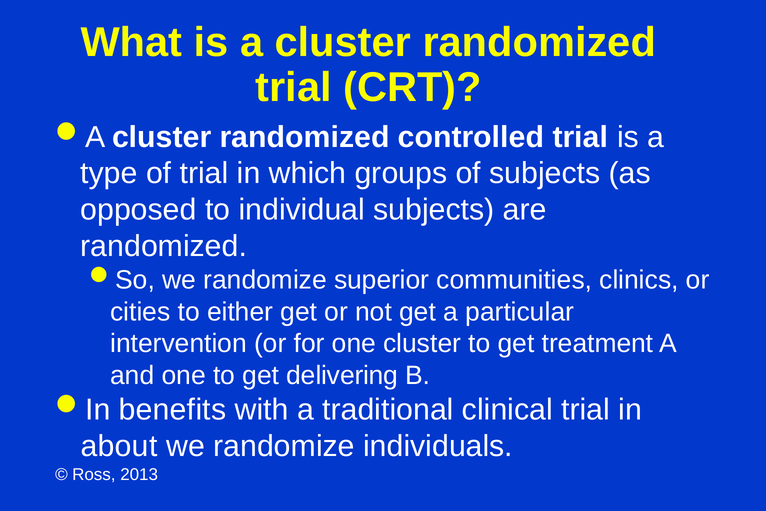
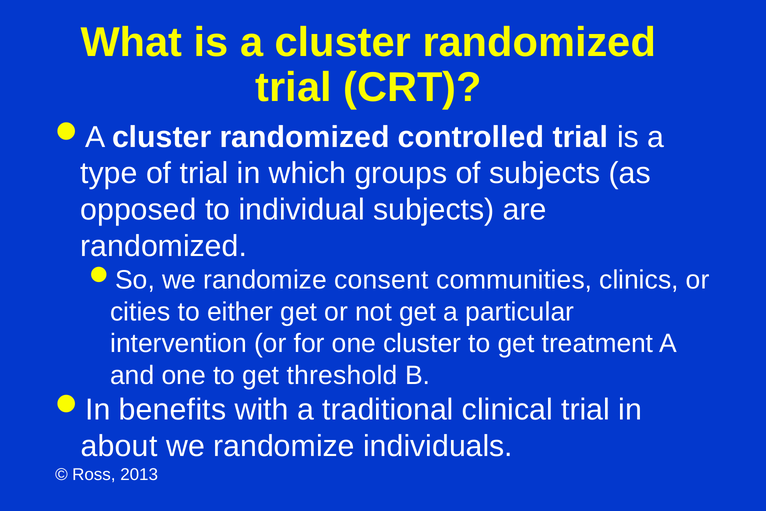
superior: superior -> consent (381, 280)
delivering: delivering -> threshold (342, 375)
